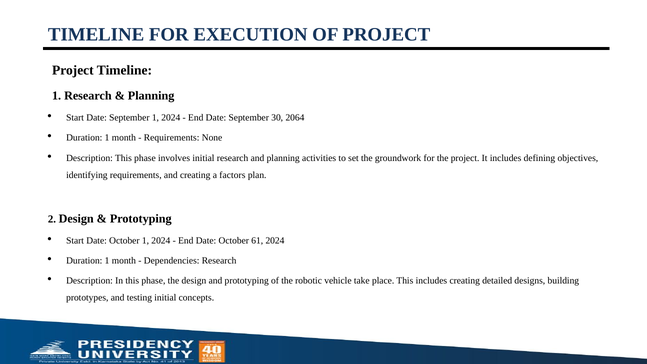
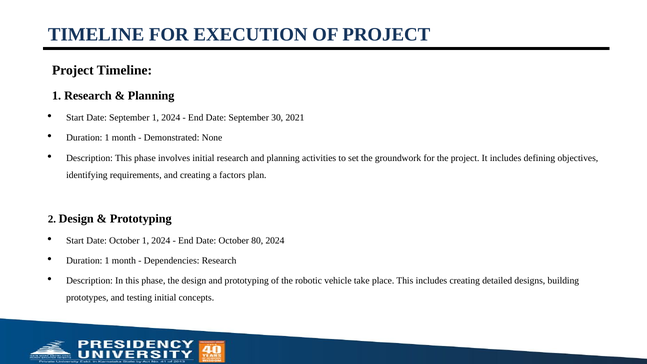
2064: 2064 -> 2021 (295, 118)
Requirements: Requirements -> Demonstrated (172, 138)
61: 61 -> 80 (257, 240)
